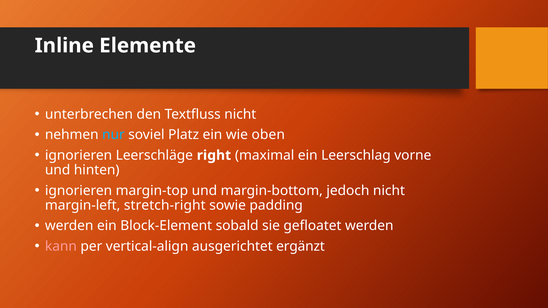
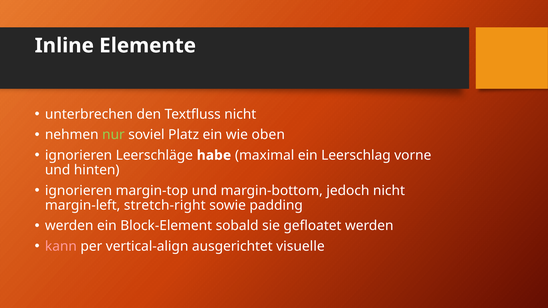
nur colour: light blue -> light green (113, 135)
right: right -> habe (214, 155)
ergänzt: ergänzt -> visuelle (300, 246)
